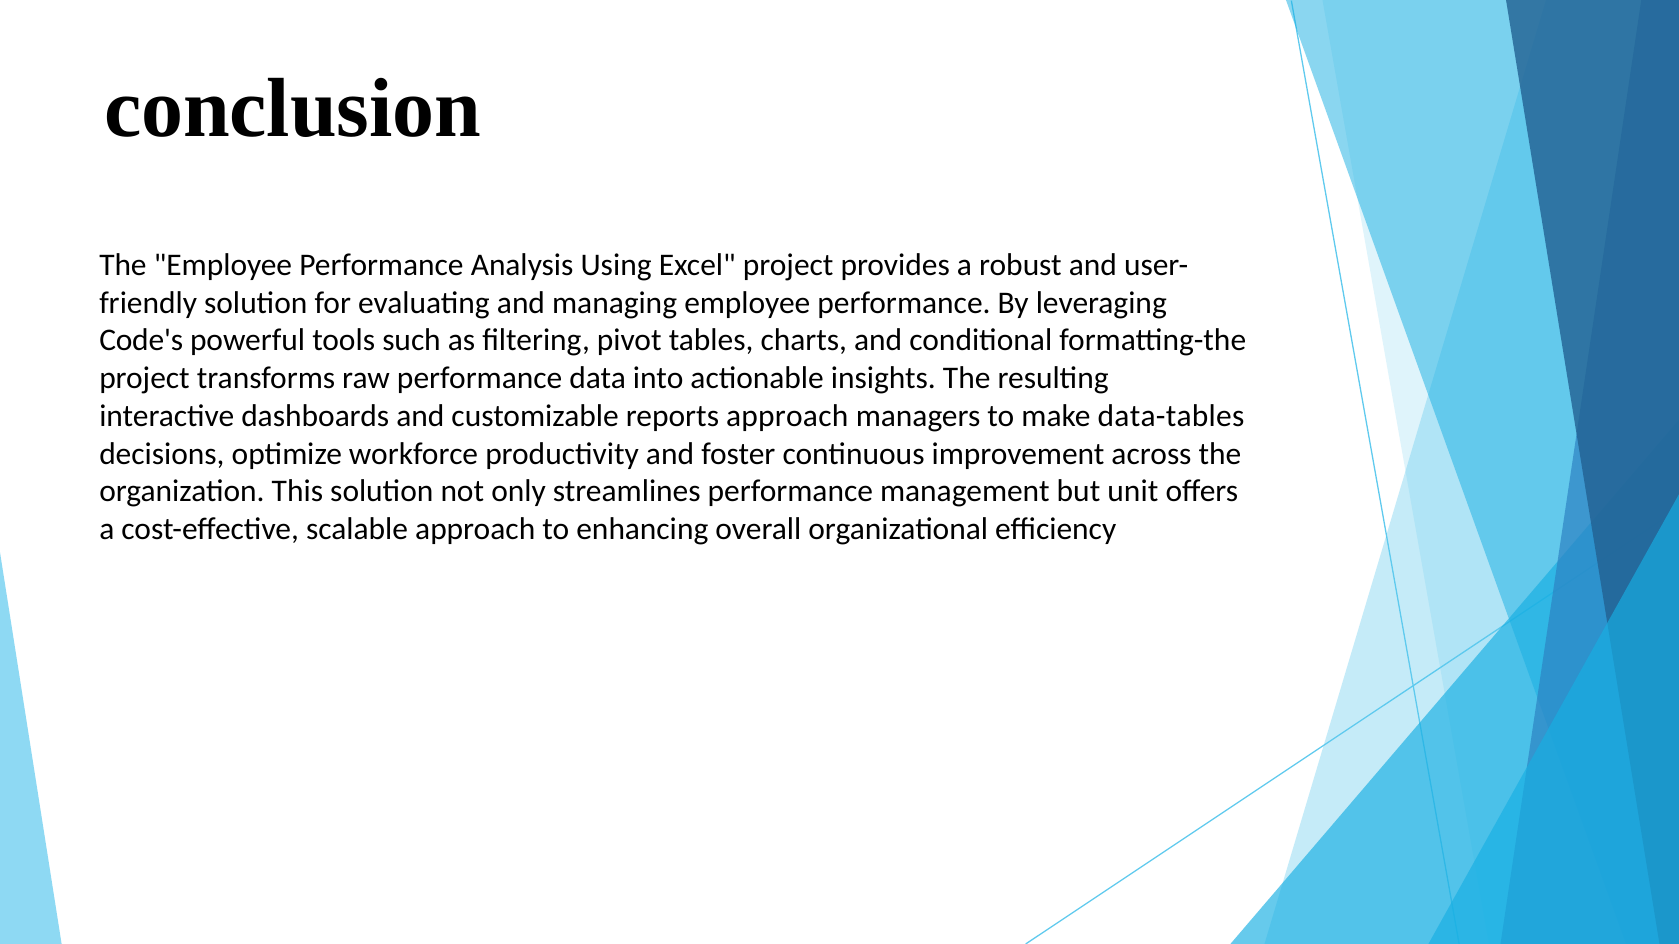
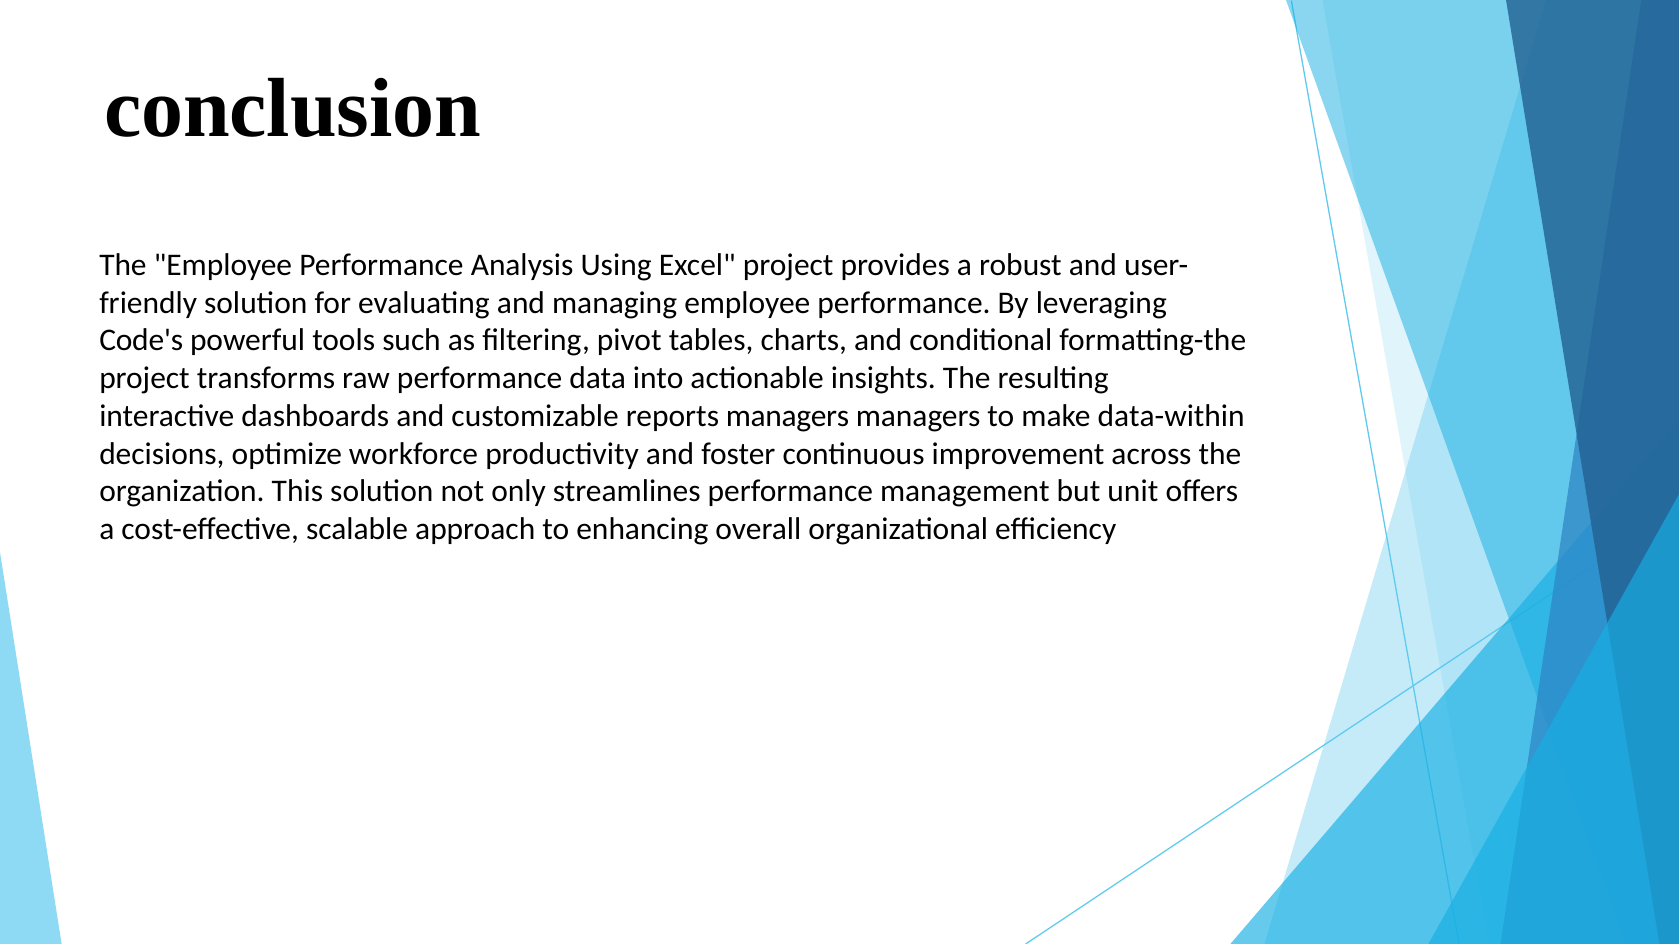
reports approach: approach -> managers (787, 416)
data-tables: data-tables -> data-within (1171, 416)
